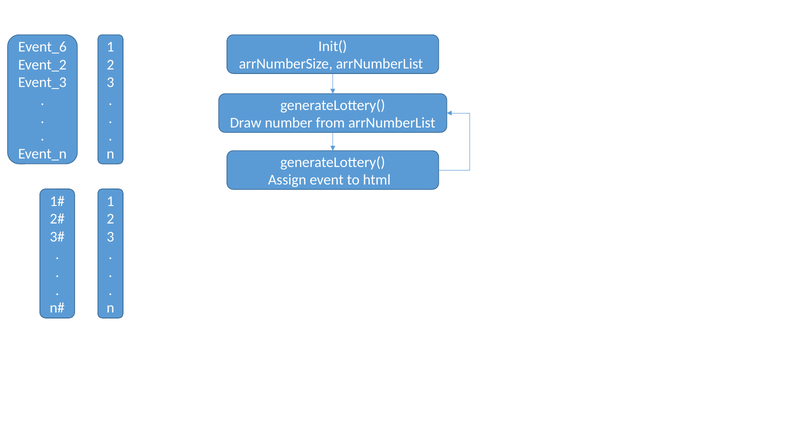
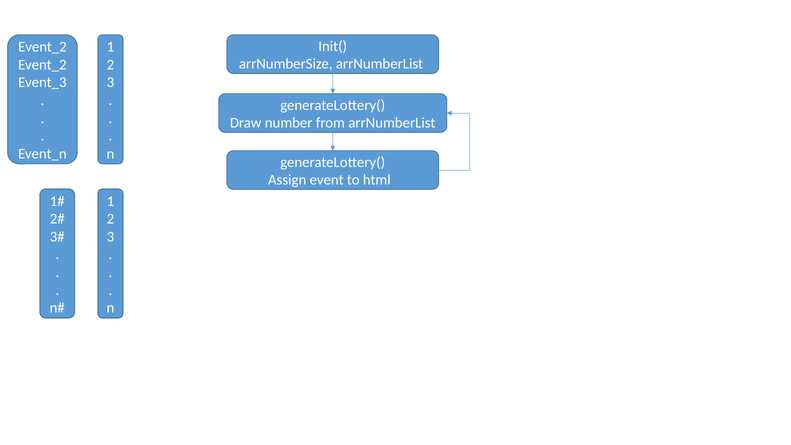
Event_6: Event_6 -> Event_2 (42, 47)
